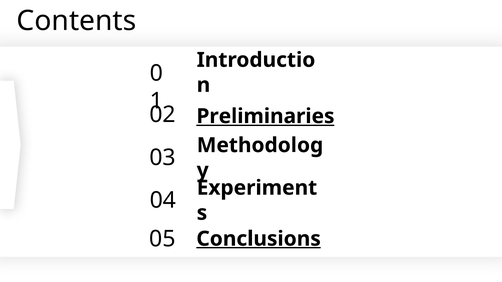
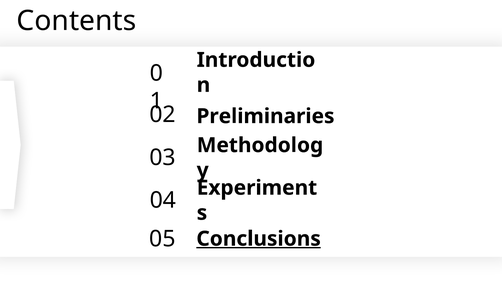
Preliminaries underline: present -> none (265, 116)
